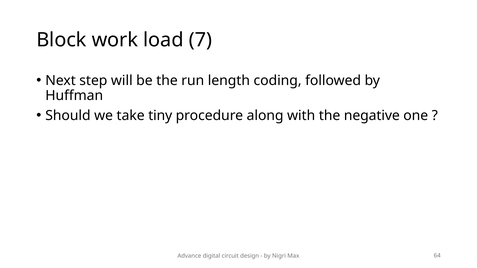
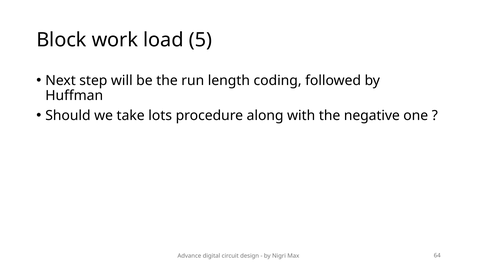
7: 7 -> 5 (200, 40)
tiny: tiny -> lots (160, 116)
